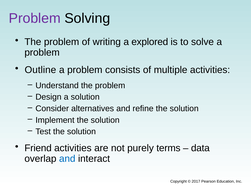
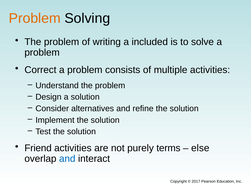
Problem colour: purple -> orange (35, 18)
explored: explored -> included (150, 42)
Outline: Outline -> Correct (40, 70)
data: data -> else (200, 148)
